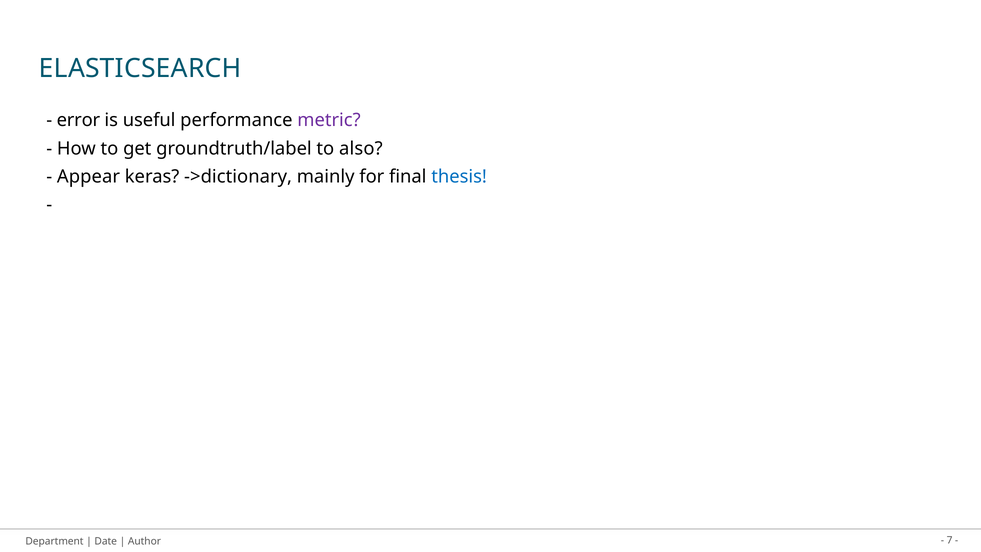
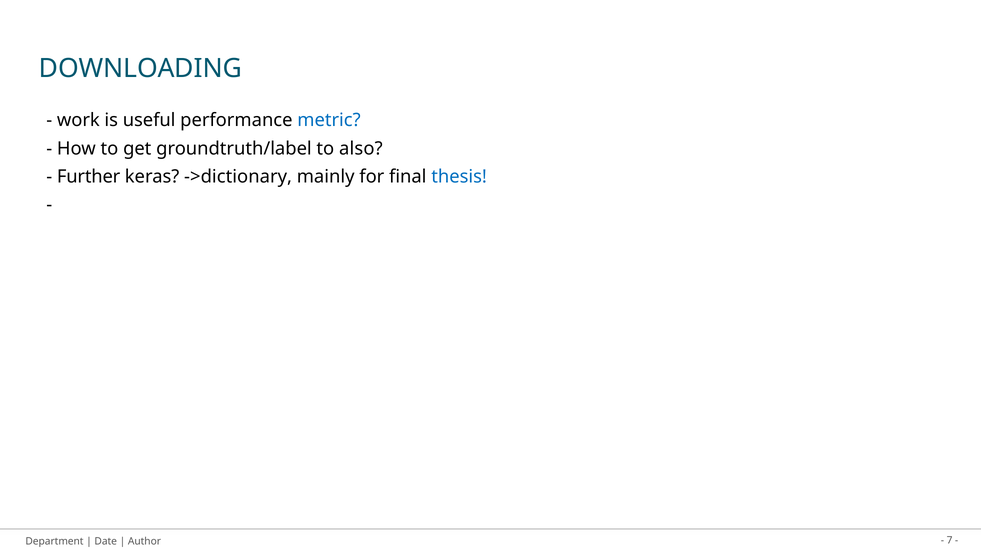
ELASTICSEARCH: ELASTICSEARCH -> DOWNLOADING (140, 68)
error: error -> work (78, 120)
metric colour: purple -> blue (329, 120)
Appear: Appear -> Further (89, 177)
